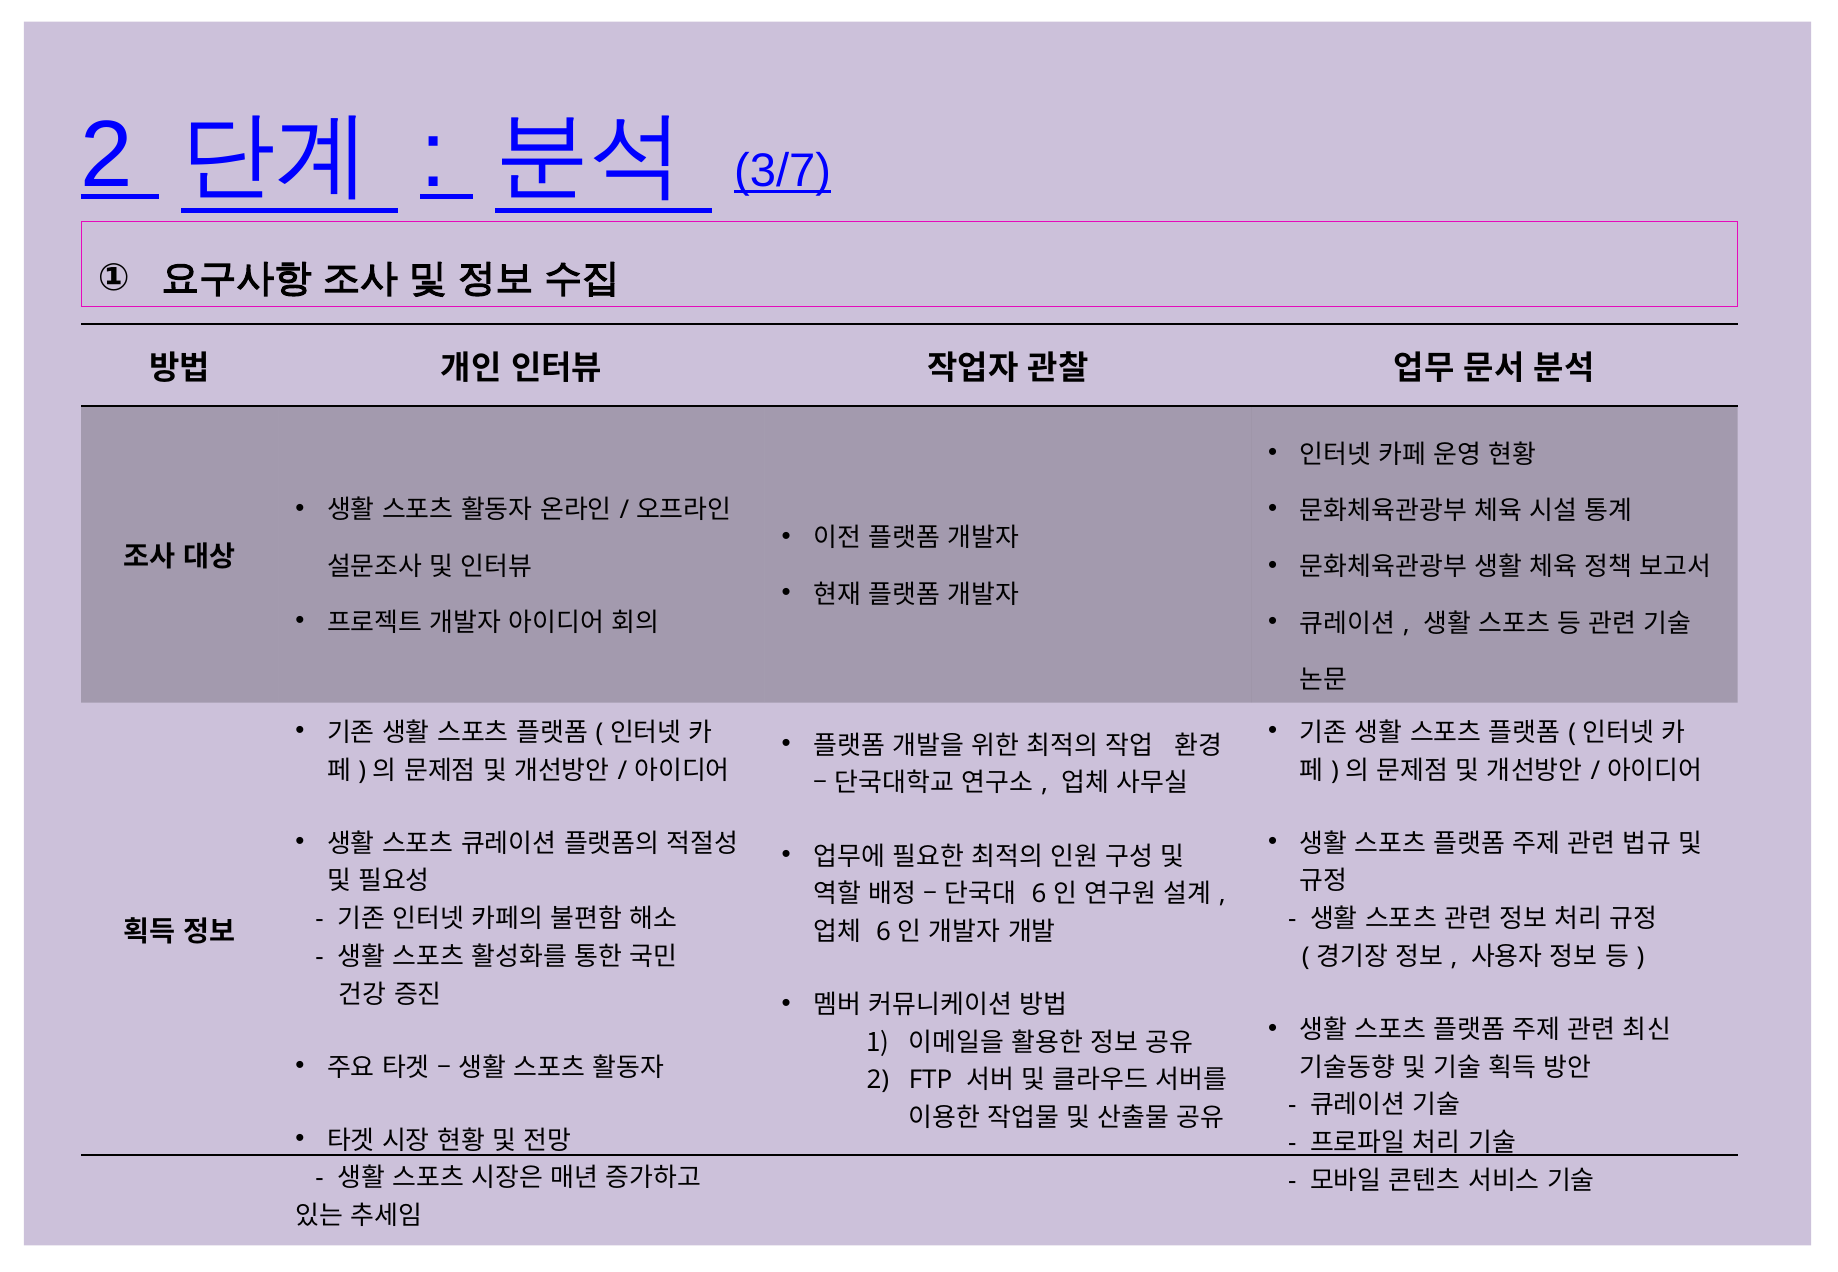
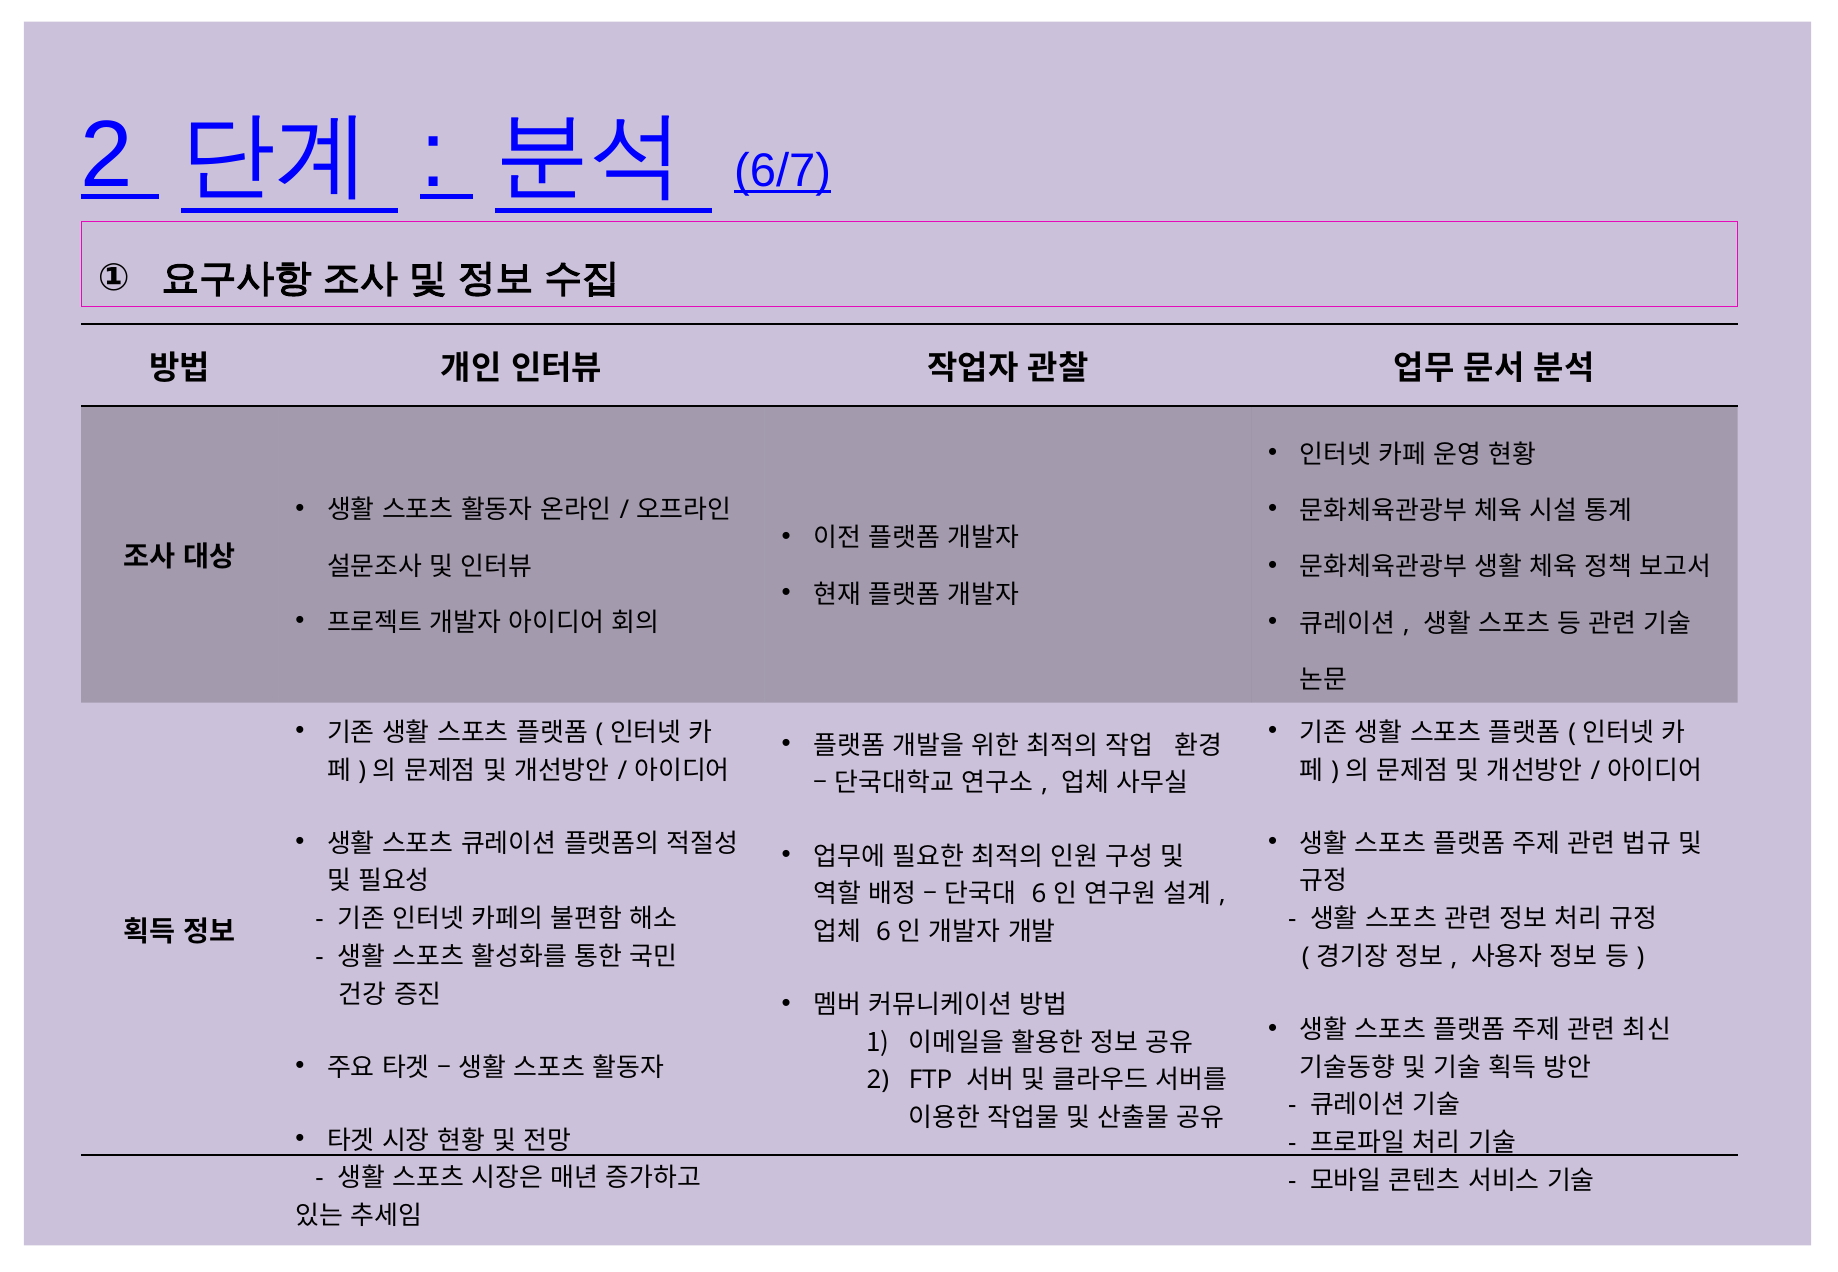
3/7: 3/7 -> 6/7 (783, 171)
